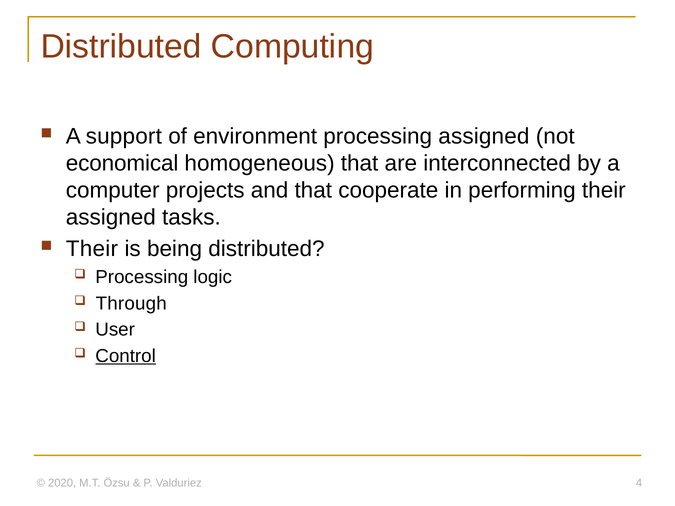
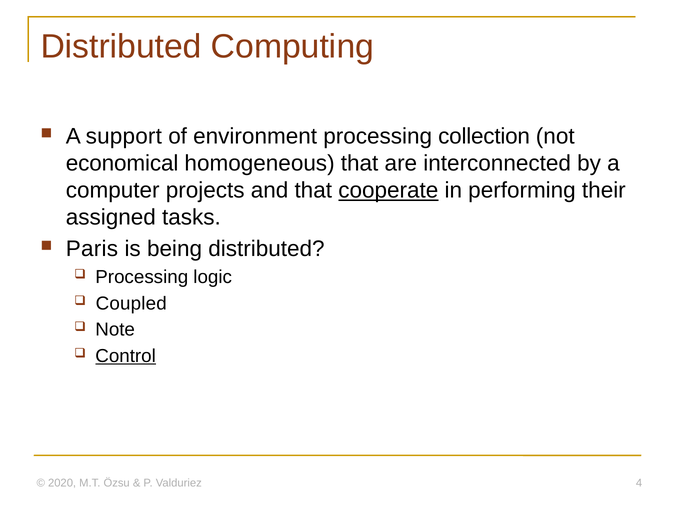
processing assigned: assigned -> collection (484, 137)
cooperate underline: none -> present (388, 191)
Their: Their -> Paris (92, 249)
Through: Through -> Coupled (131, 304)
User: User -> Note (115, 330)
